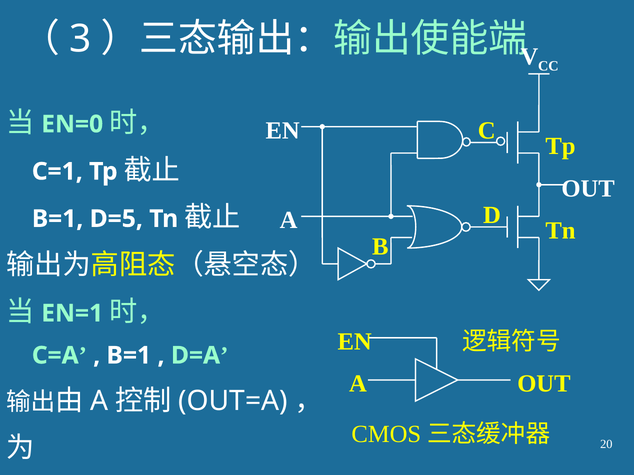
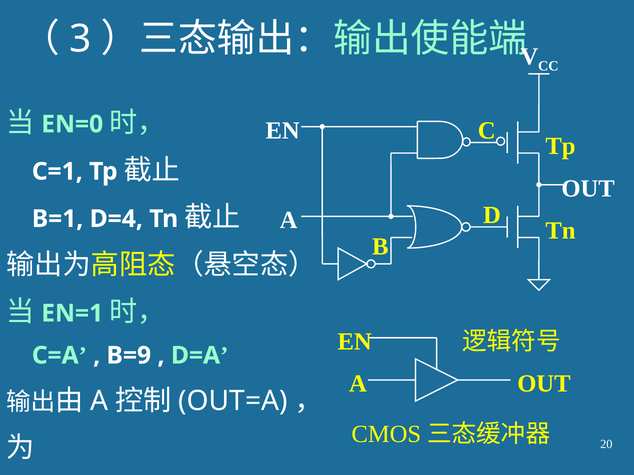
D=5: D=5 -> D=4 (116, 219)
B=1: B=1 -> B=9 (129, 356)
